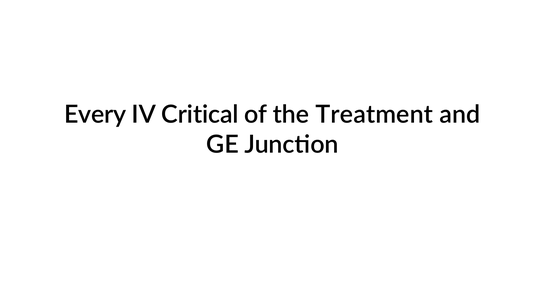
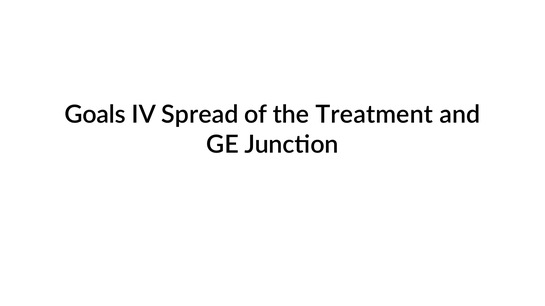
Every: Every -> Goals (95, 115)
Critical: Critical -> Spread (200, 115)
